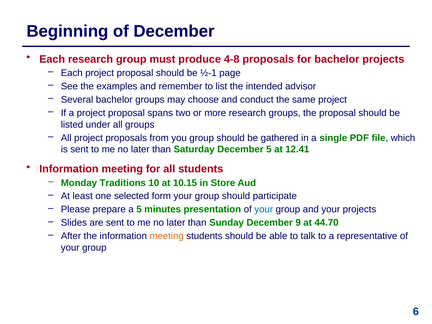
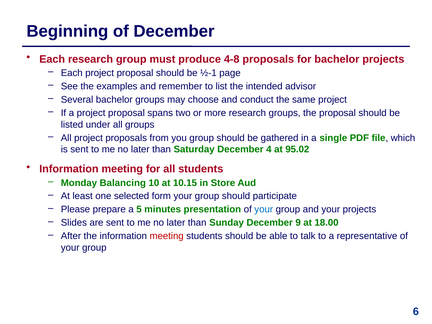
December 5: 5 -> 4 (269, 149)
12.41: 12.41 -> 95.02 (297, 149)
Traditions: Traditions -> Balancing (123, 183)
44.70: 44.70 -> 18.00 (327, 223)
meeting colour: orange -> red (167, 236)
